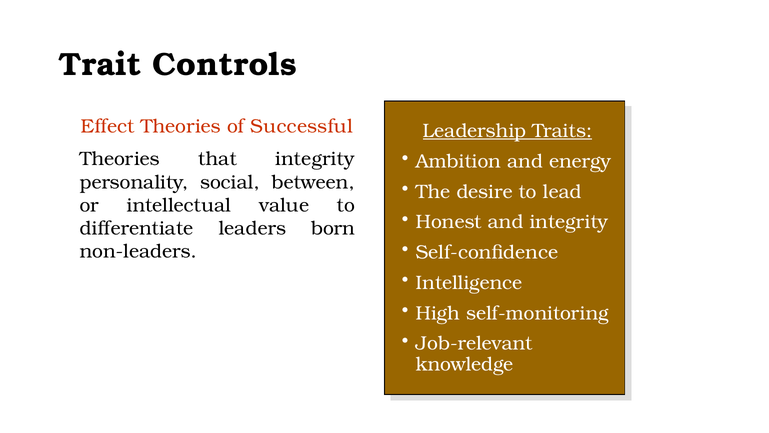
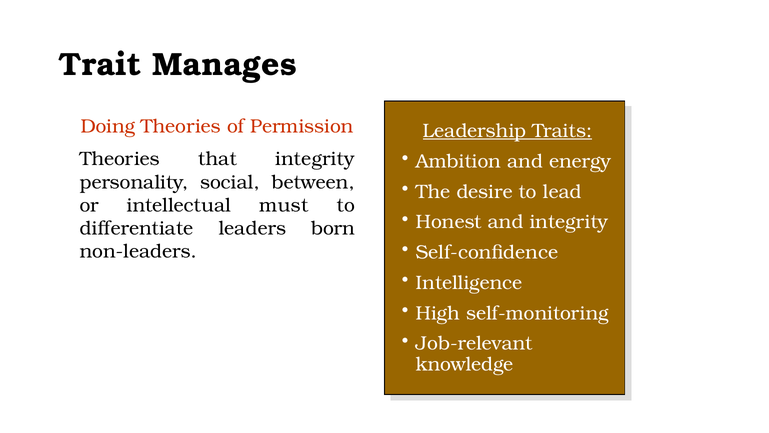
Controls: Controls -> Manages (225, 65)
Effect: Effect -> Doing (108, 126)
Successful: Successful -> Permission (302, 126)
value: value -> must (284, 205)
